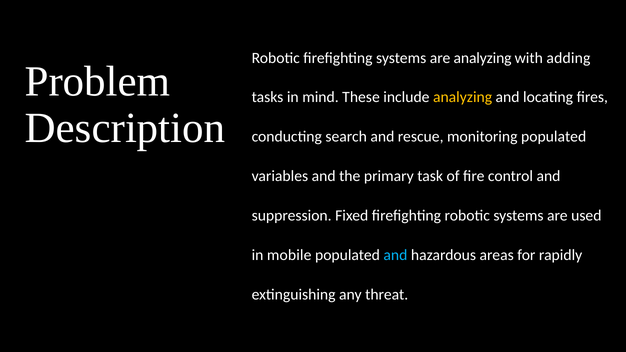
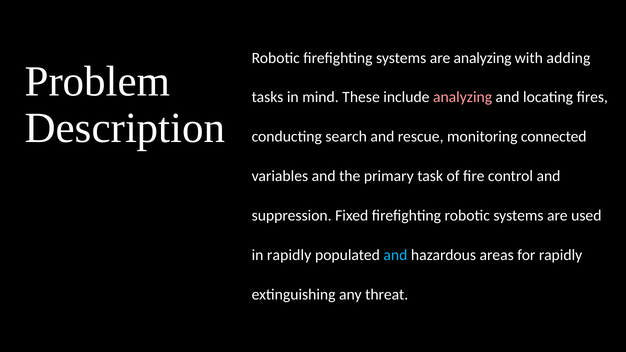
analyzing colour: yellow -> pink (463, 97)
monitoring populated: populated -> connected (554, 137)
in mobile: mobile -> rapidly (289, 255)
